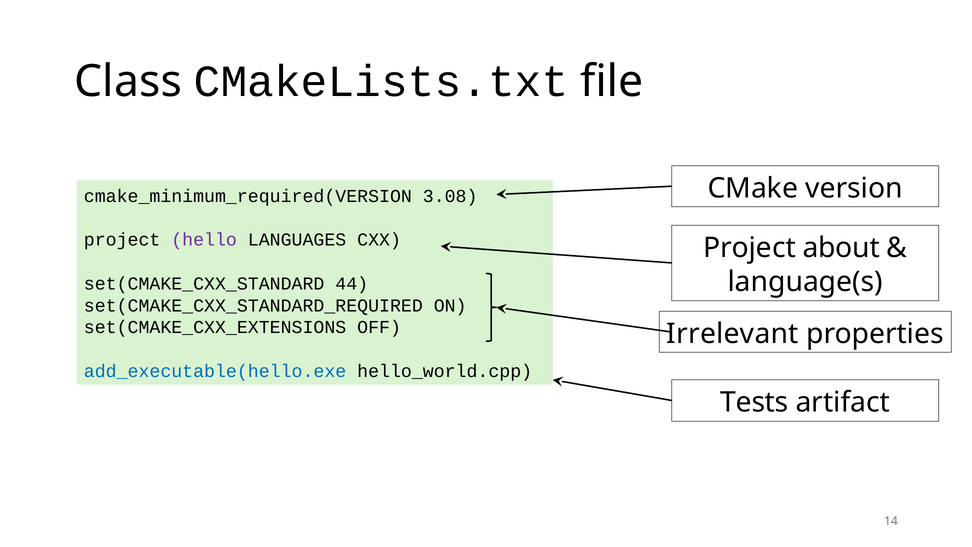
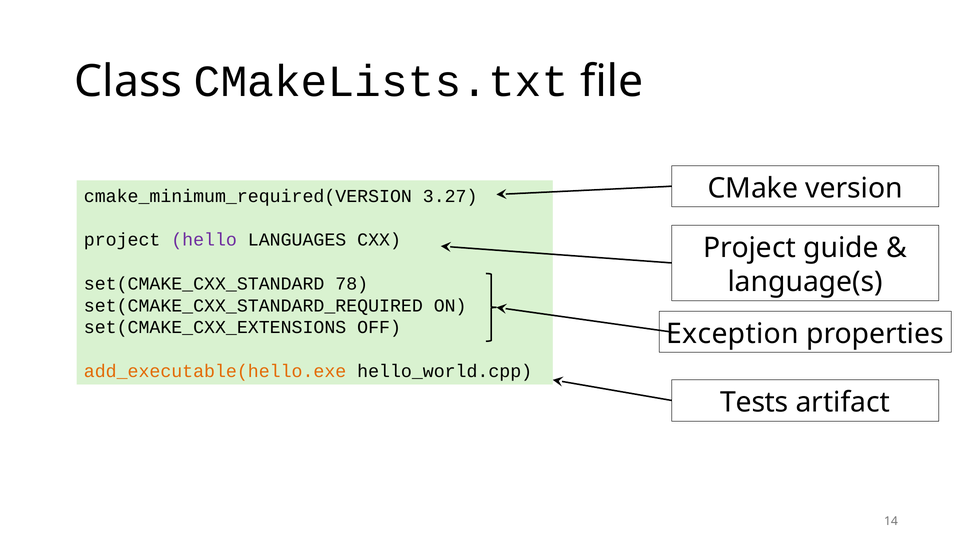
3.08: 3.08 -> 3.27 (450, 196)
about: about -> guide (841, 248)
44: 44 -> 78 (352, 284)
Irrelevant: Irrelevant -> Exception (733, 334)
add_executable(hello.exe colour: blue -> orange (215, 371)
